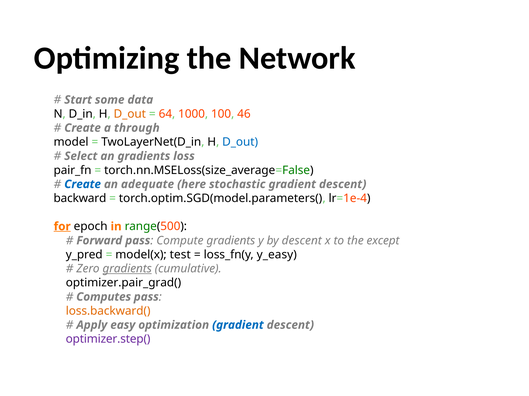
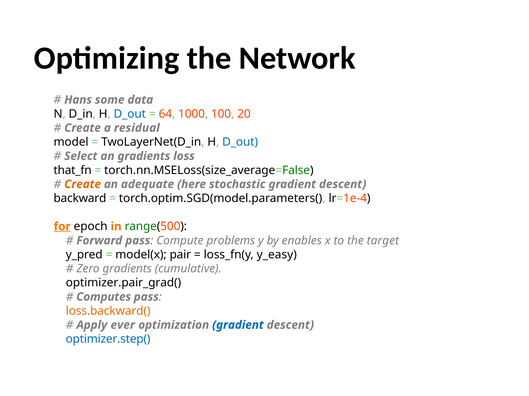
Start: Start -> Hans (78, 100)
D_out colour: orange -> blue (130, 114)
46: 46 -> 20 (244, 114)
through: through -> residual (137, 128)
pair_fn: pair_fn -> that_fn (73, 170)
Create colour: blue -> orange (83, 185)
Compute gradients: gradients -> problems (231, 241)
by descent: descent -> enables (302, 241)
except: except -> target (383, 241)
test: test -> pair (180, 255)
gradients underline: present -> none (127, 269)
easy: easy -> ever (123, 326)
optimizer.step( colour: purple -> blue (108, 340)
